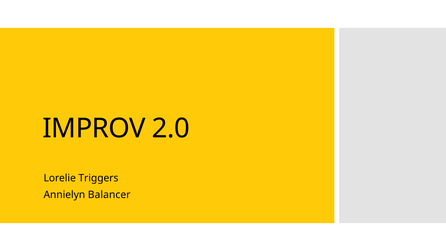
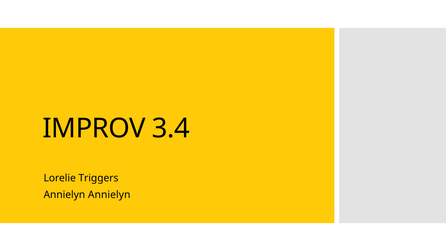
2.0: 2.0 -> 3.4 (171, 128)
Annielyn Balancer: Balancer -> Annielyn (109, 195)
